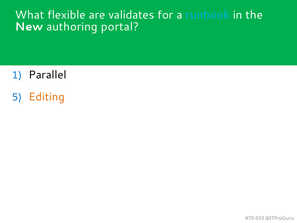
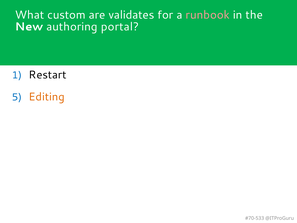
flexible: flexible -> custom (66, 15)
runbook colour: light blue -> pink (208, 15)
Parallel: Parallel -> Restart (48, 75)
